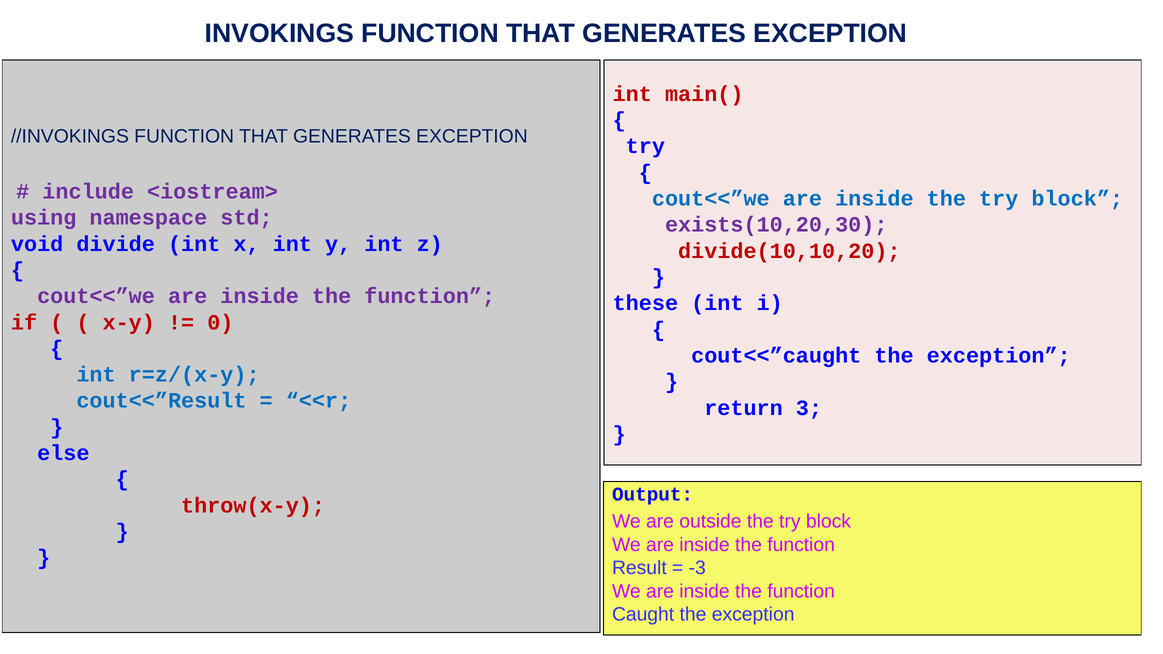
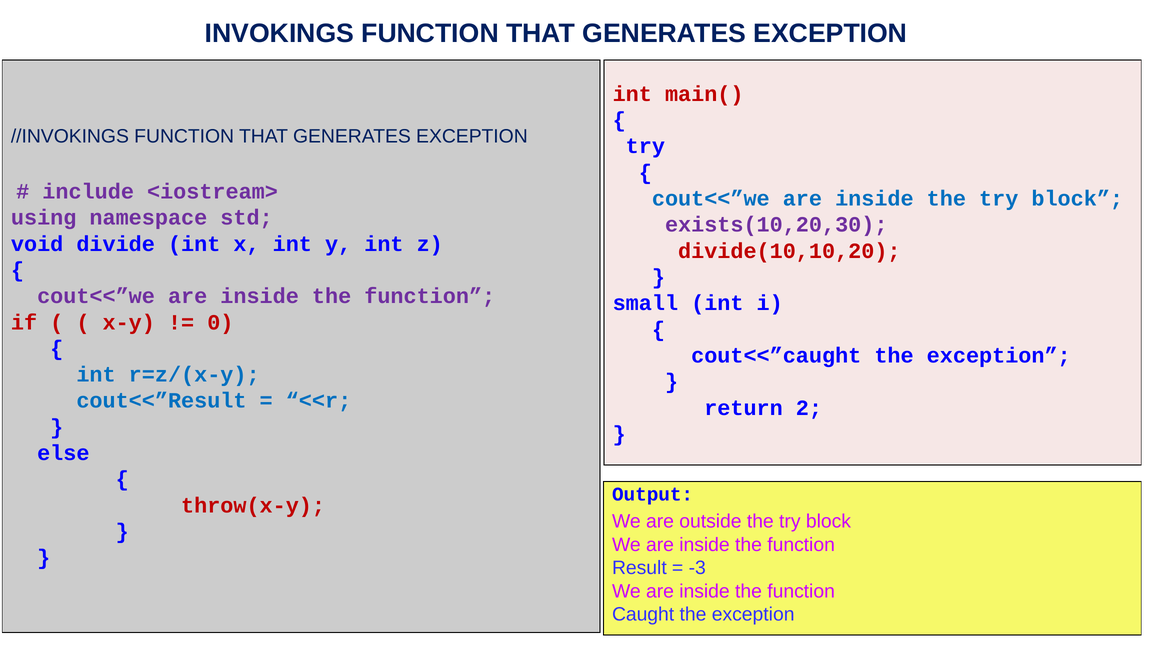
these: these -> small (645, 303)
3: 3 -> 2 (809, 408)
